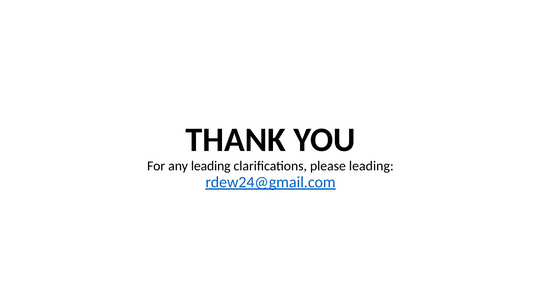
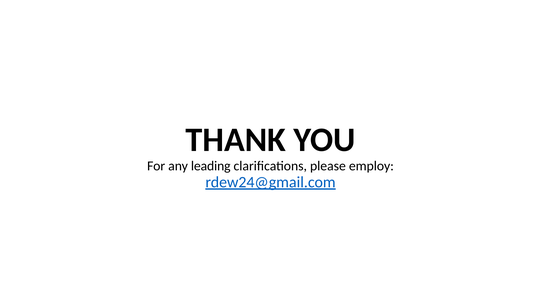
please leading: leading -> employ (371, 166)
